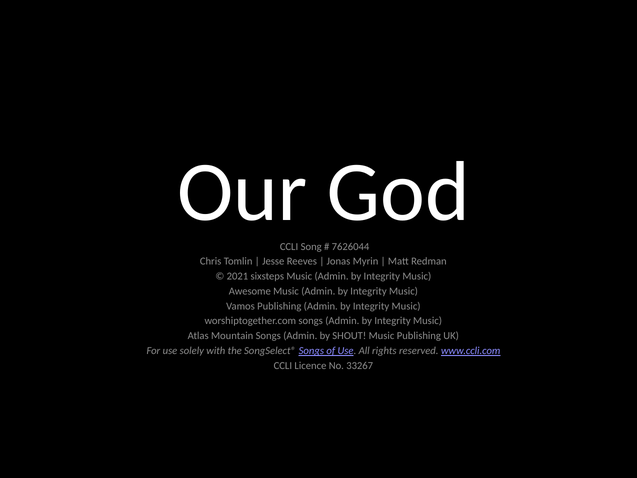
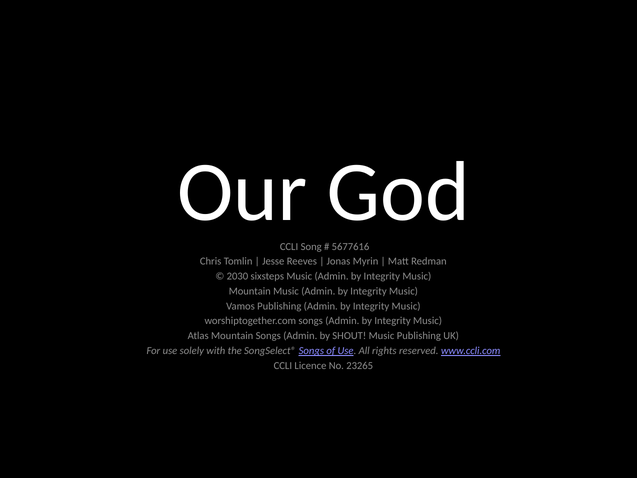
7626044: 7626044 -> 5677616 (350, 246)
2021: 2021 -> 2030 (237, 276)
Awesome: Awesome -> Mountain (250, 291)
33267: 33267 -> 23265 (360, 366)
